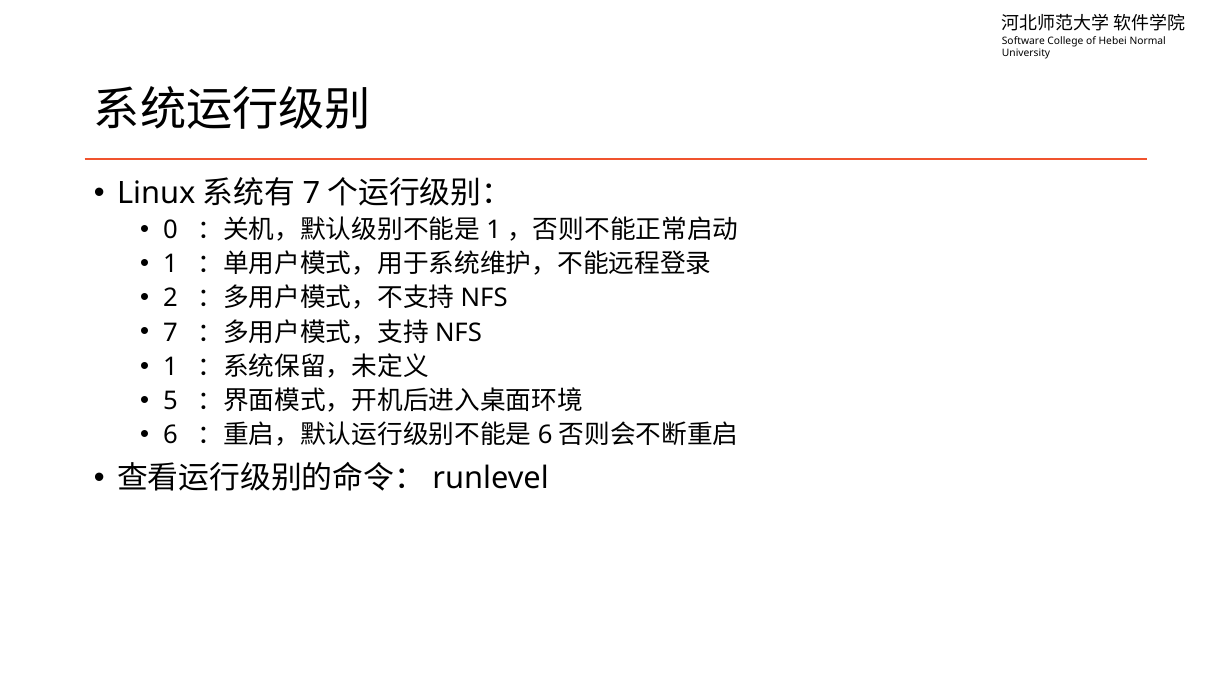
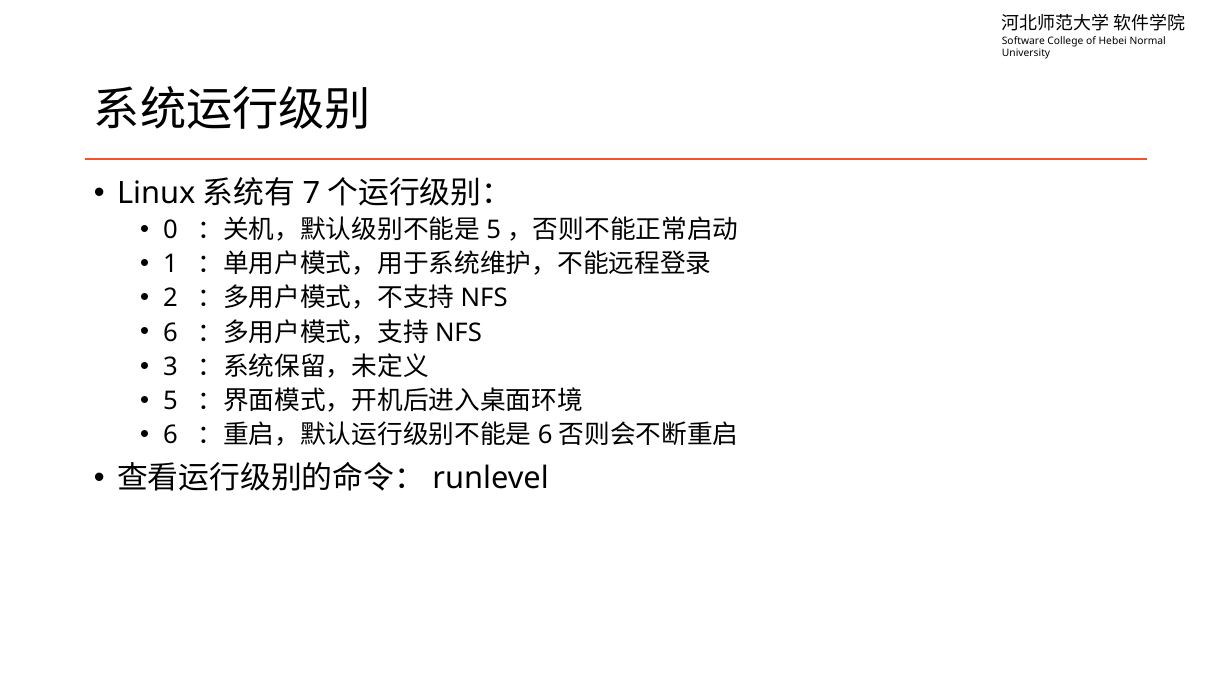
1: 1 -> 5 (494, 230)
7: 7 -> 6 (171, 333)
1: 1 -> 3 (171, 367)
